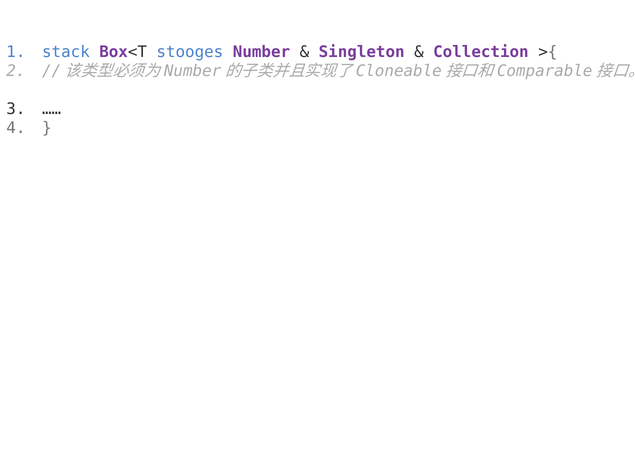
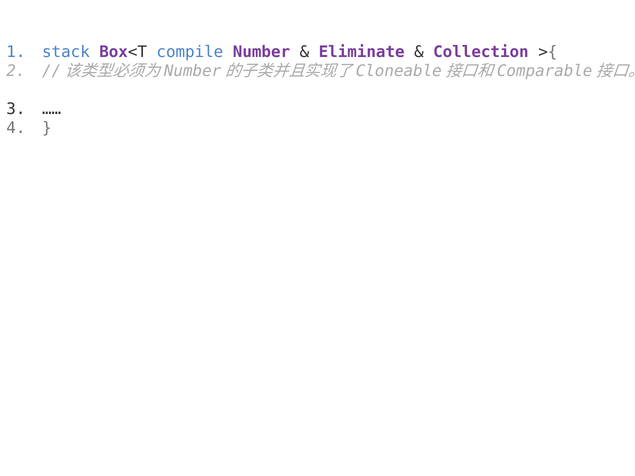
stooges: stooges -> compile (190, 52)
Singleton: Singleton -> Eliminate (362, 52)
